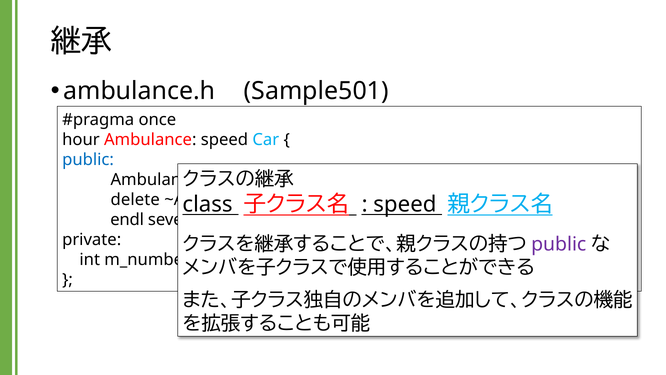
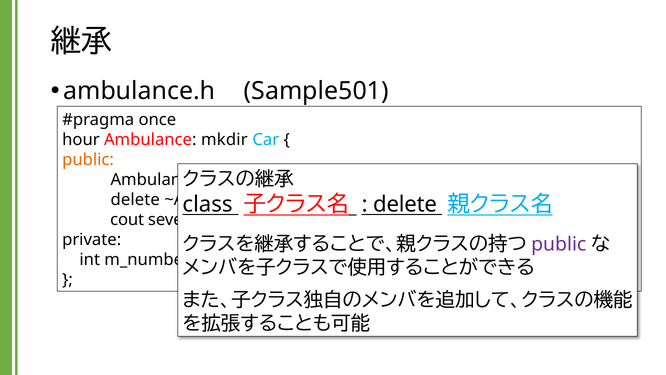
Ambulance speed: speed -> mkdir (224, 140)
public colour: blue -> orange (88, 160)
speed: speed -> delete (405, 204)
endl: endl -> cout (127, 220)
